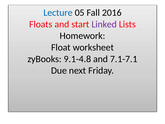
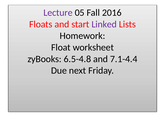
Lecture colour: blue -> purple (58, 13)
9.1-4.8: 9.1-4.8 -> 6.5-4.8 (77, 59)
7.1-7.1: 7.1-7.1 -> 7.1-4.4 (124, 59)
